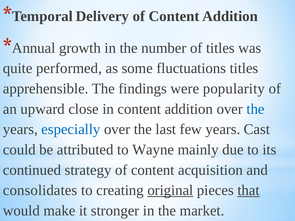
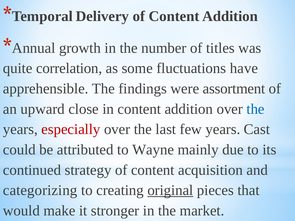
performed: performed -> correlation (69, 68)
fluctuations titles: titles -> have (244, 68)
popularity: popularity -> assortment (234, 89)
especially colour: blue -> red (71, 129)
consolidates: consolidates -> categorizing (40, 190)
that underline: present -> none (248, 190)
